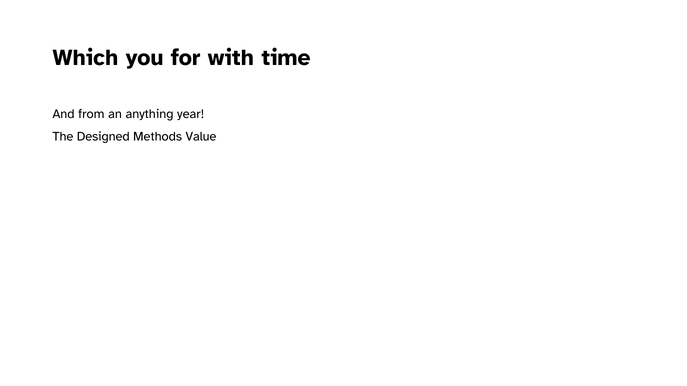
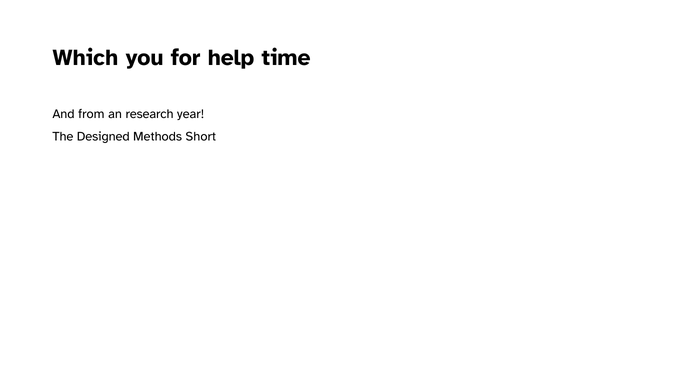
with: with -> help (231, 58)
anything: anything -> research (150, 114)
Value: Value -> Short (201, 137)
